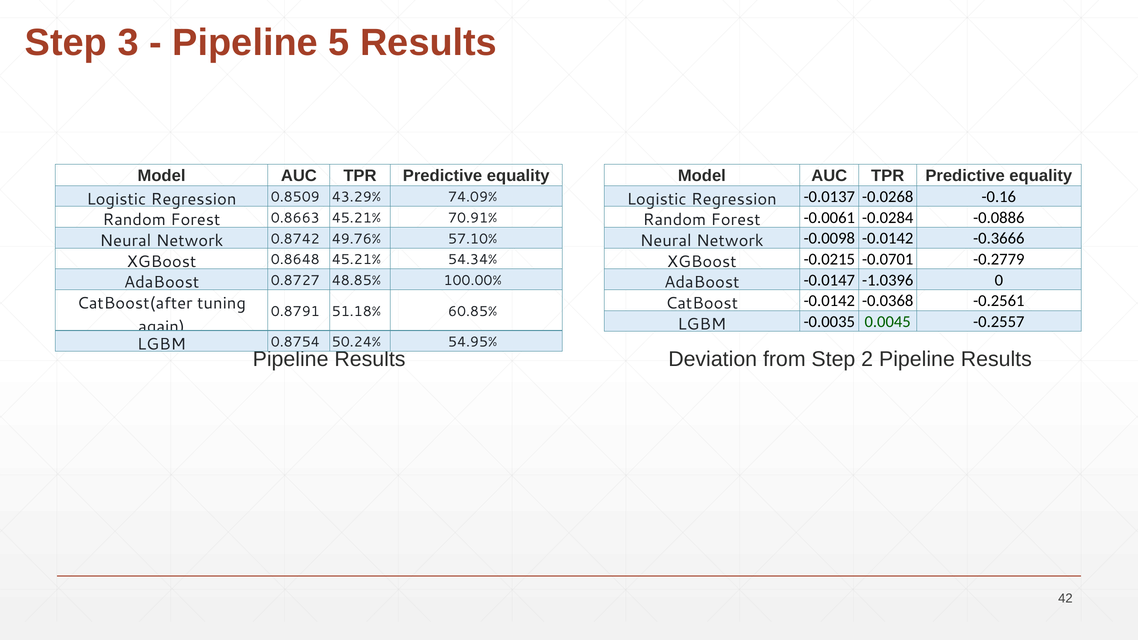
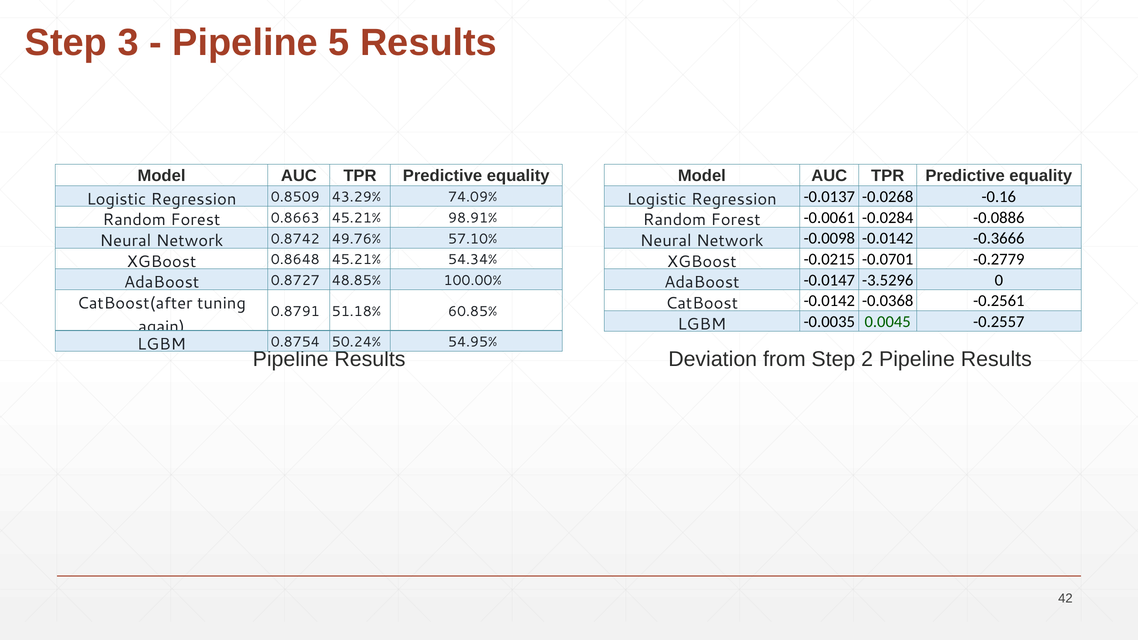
70.91%: 70.91% -> 98.91% (473, 218)
-1.0396: -1.0396 -> -3.5296 (888, 280)
